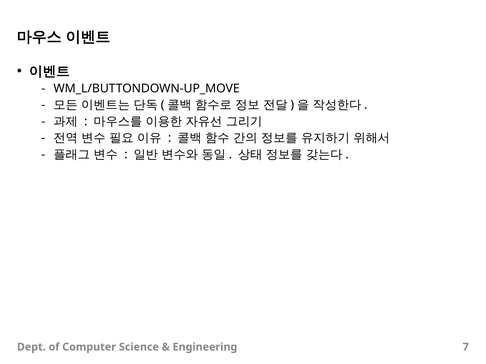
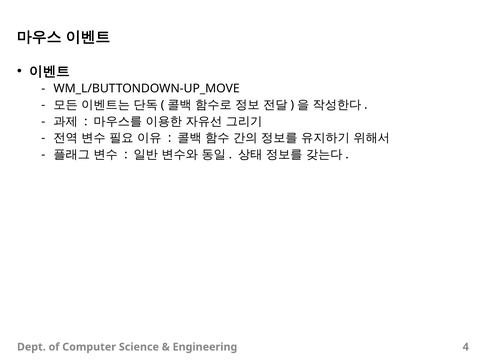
7: 7 -> 4 (466, 347)
